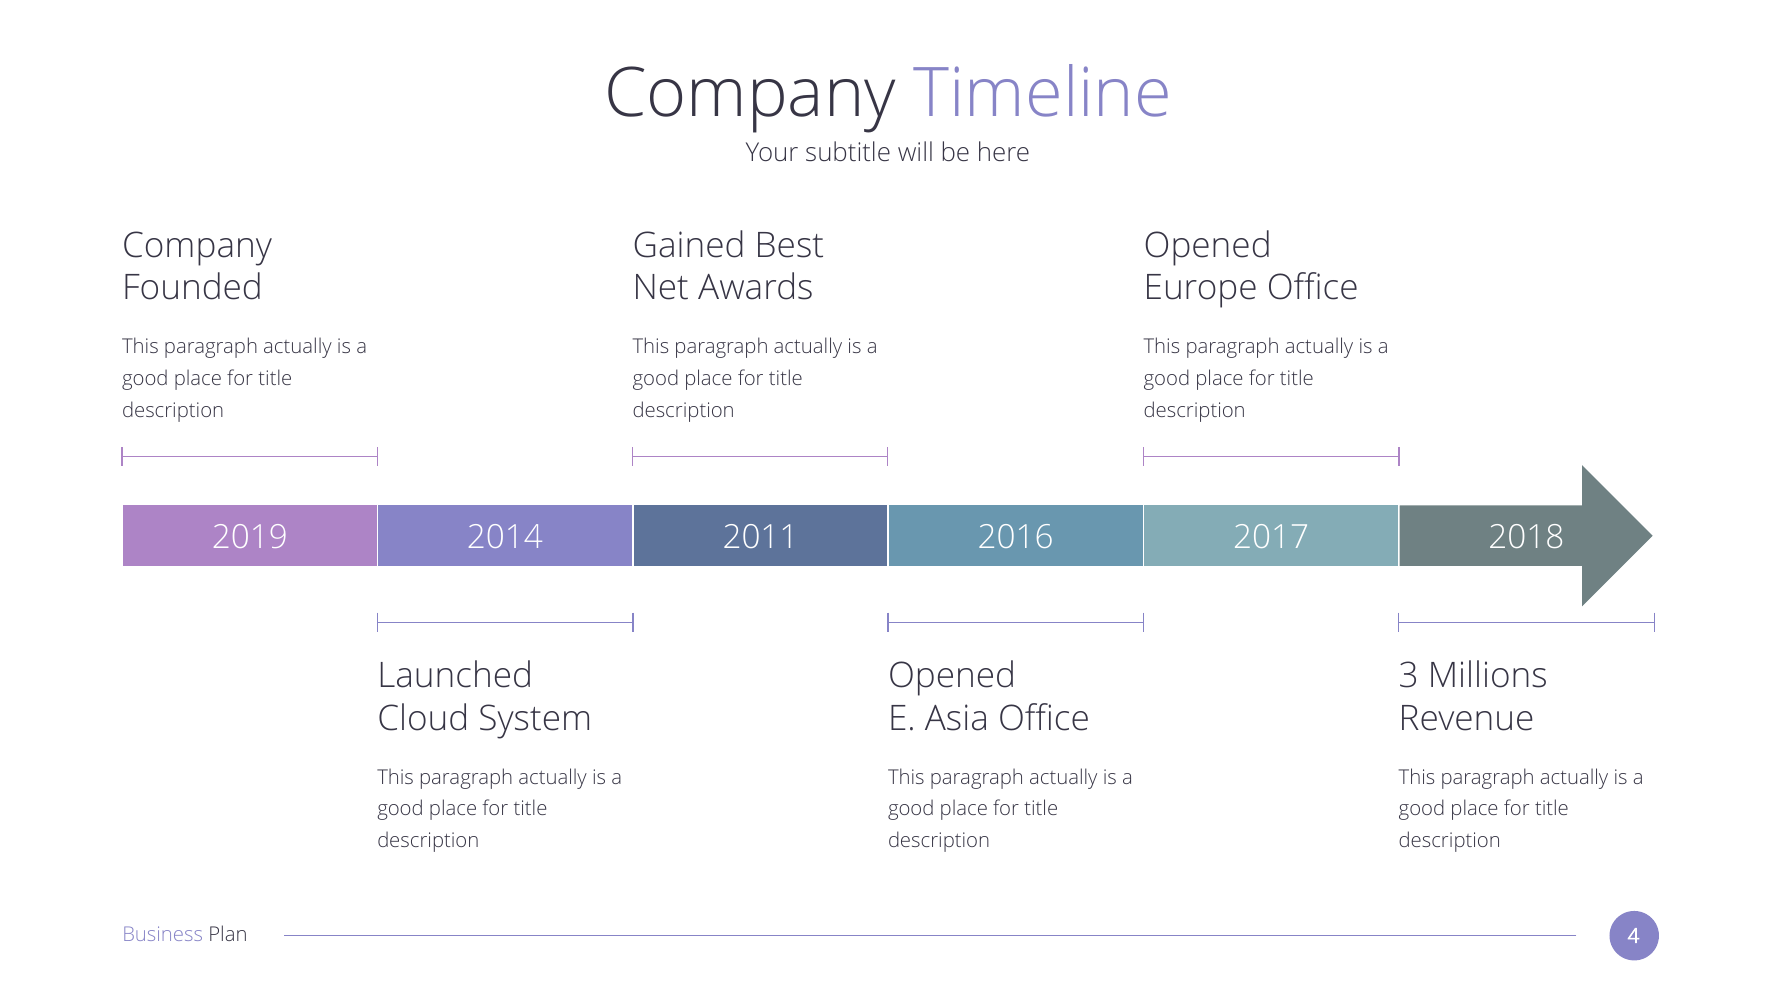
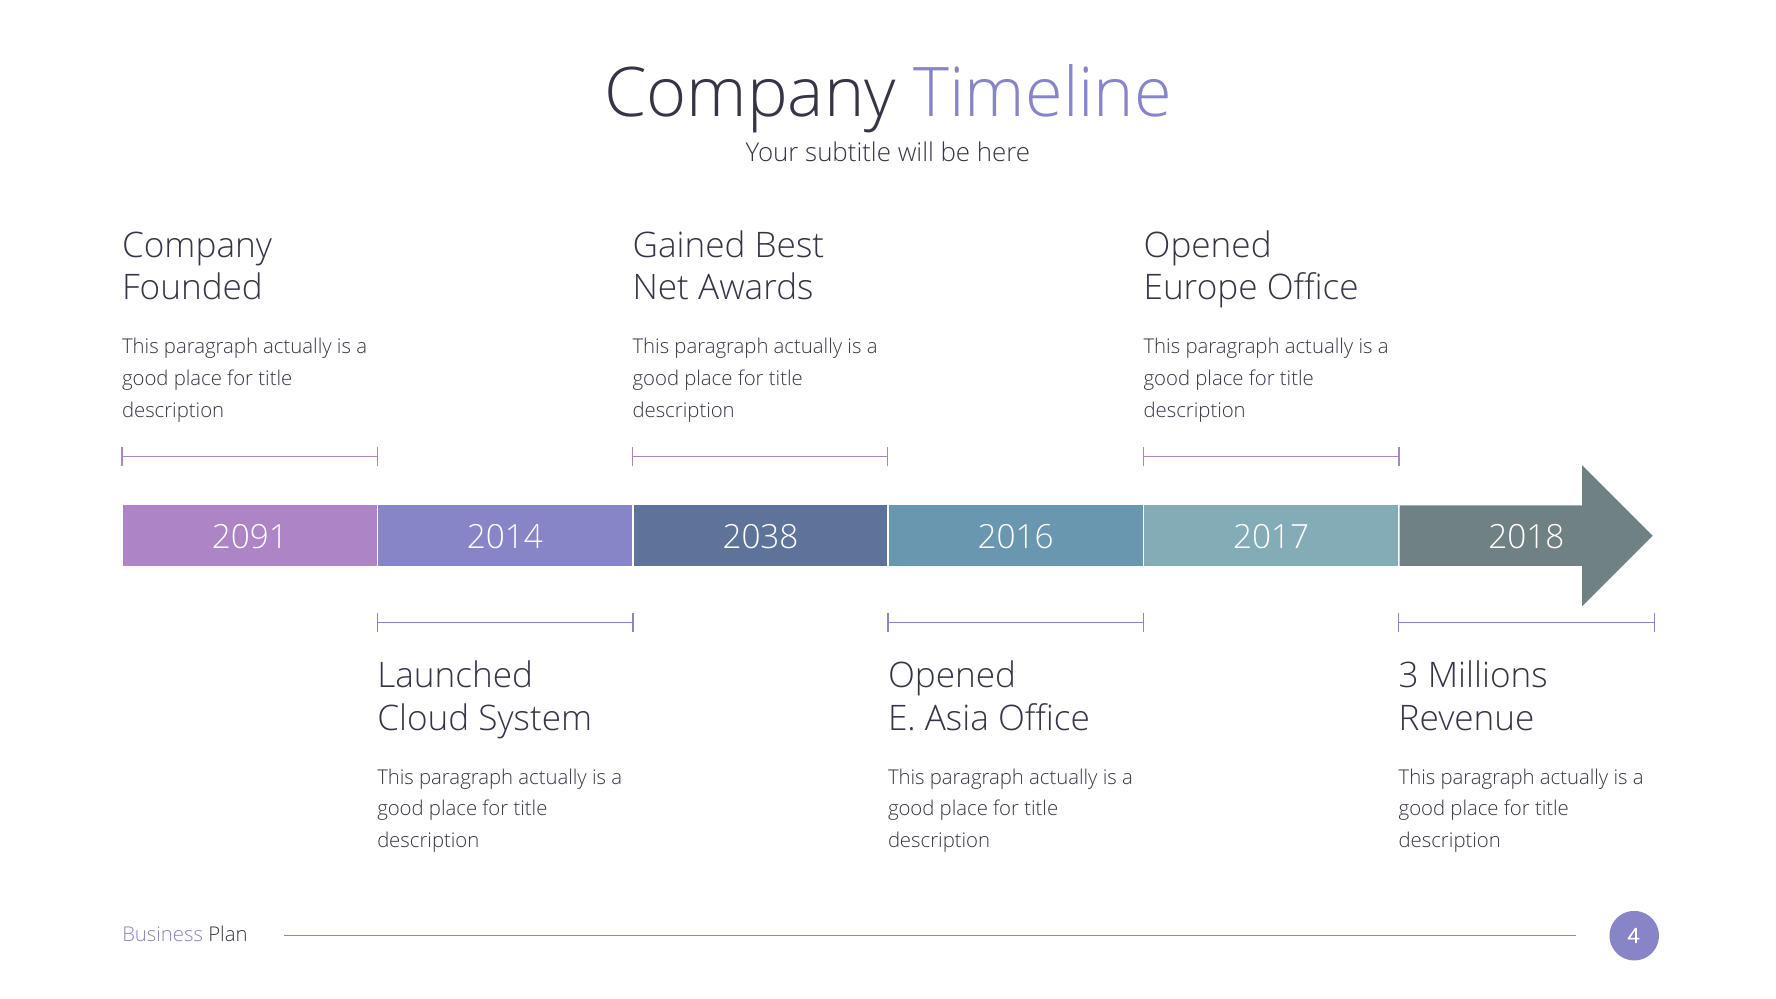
2019: 2019 -> 2091 (250, 538)
2011: 2011 -> 2038 (760, 538)
